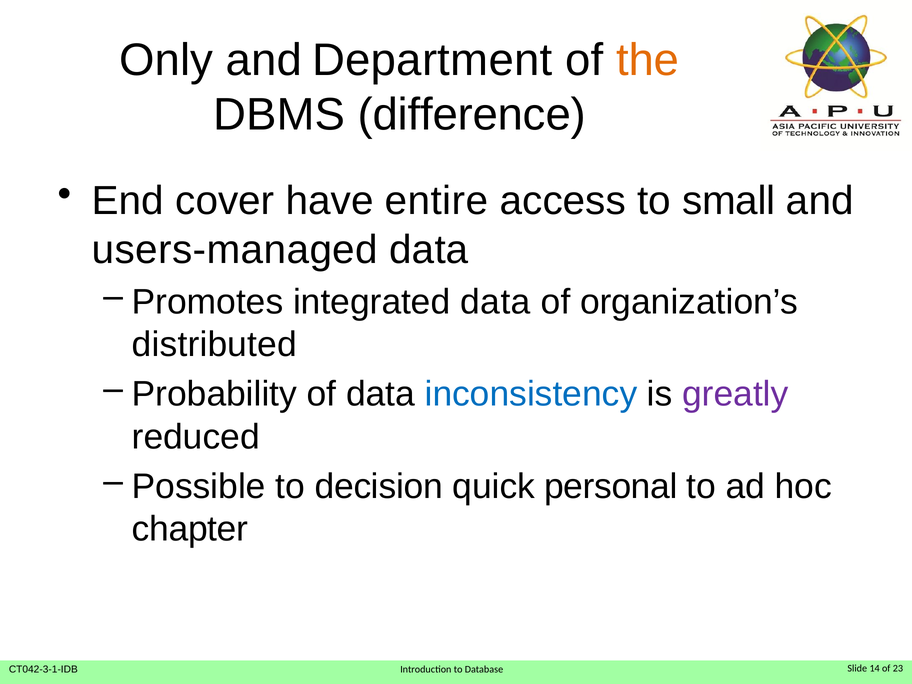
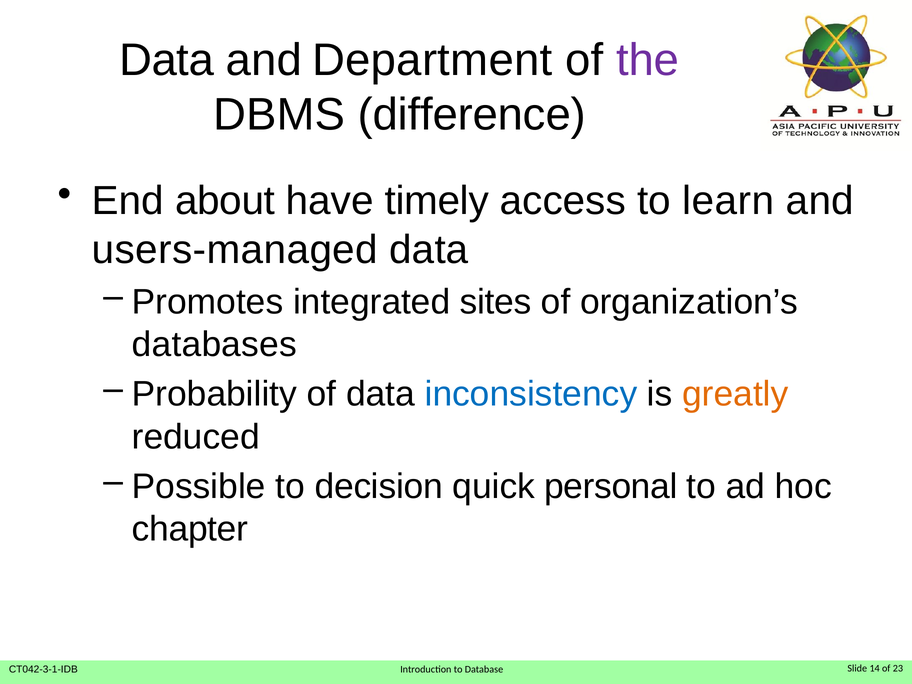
Only: Only -> Data (167, 60)
the colour: orange -> purple (648, 60)
cover: cover -> about (225, 201)
entire: entire -> timely (437, 201)
small: small -> learn (728, 201)
integrated data: data -> sites (496, 302)
distributed: distributed -> databases (214, 345)
greatly colour: purple -> orange (735, 394)
